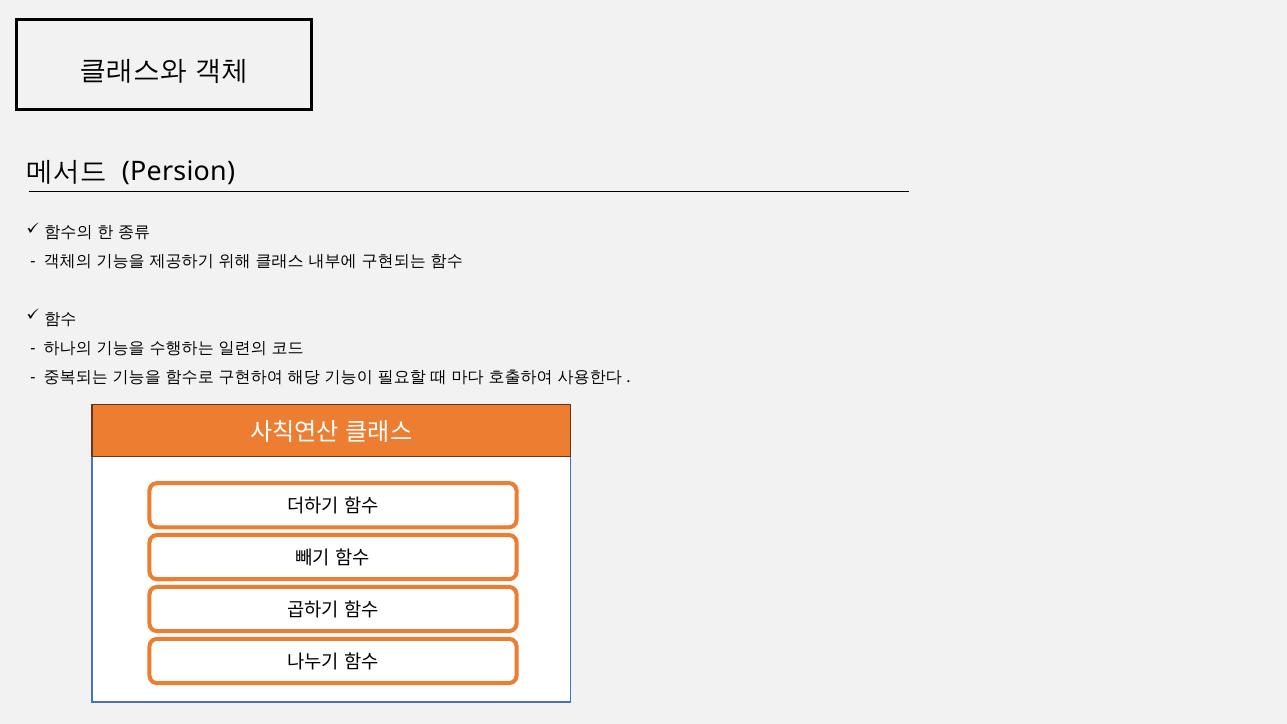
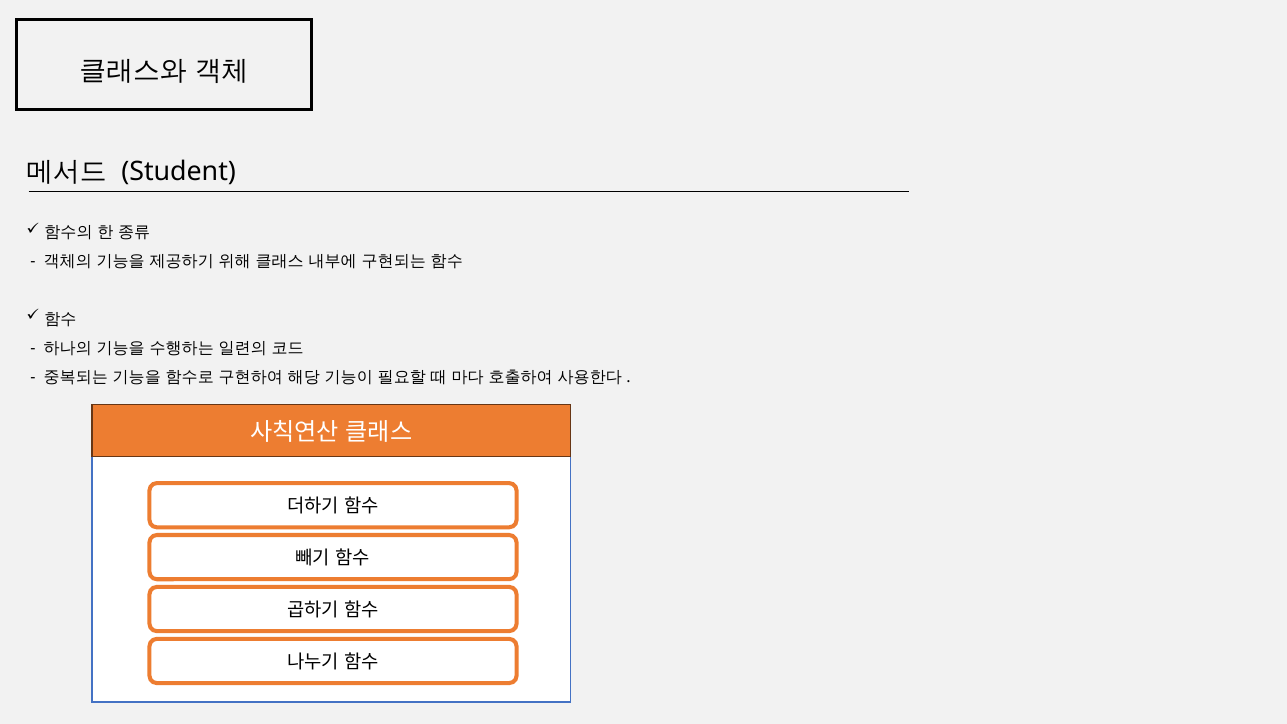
Persion: Persion -> Student (179, 172)
